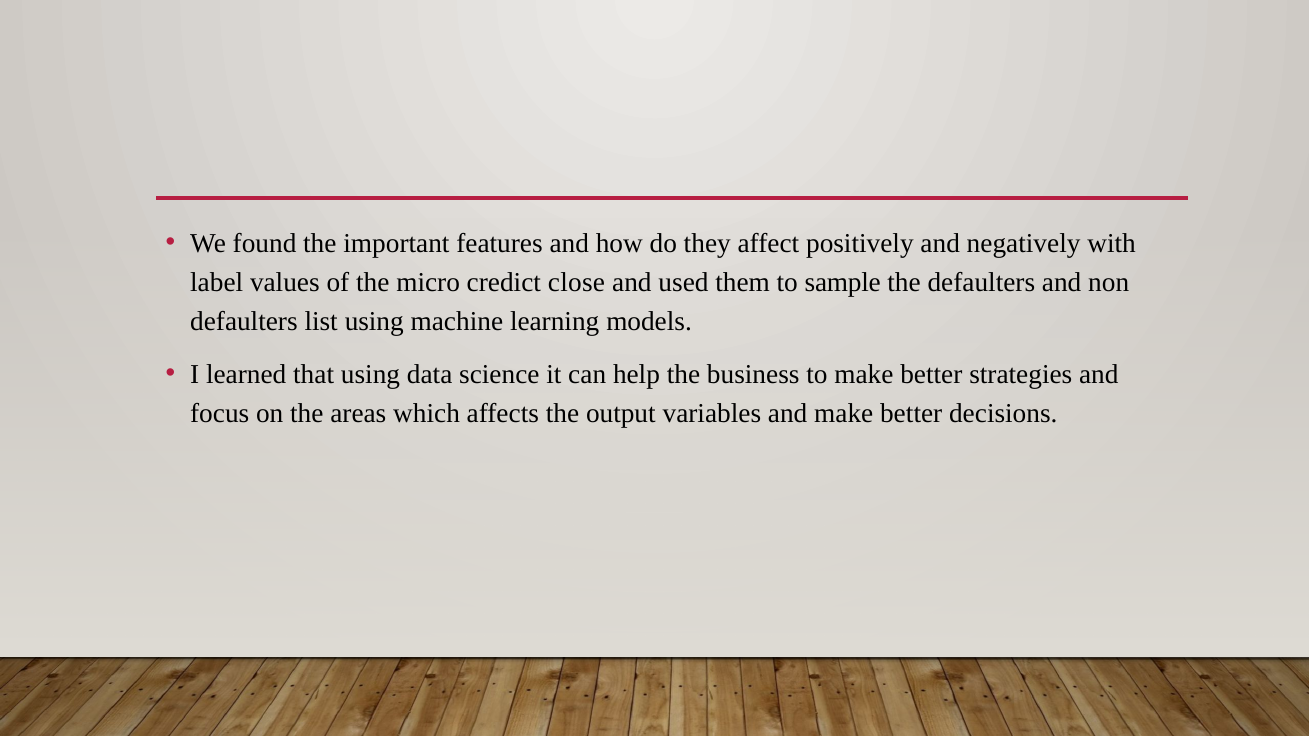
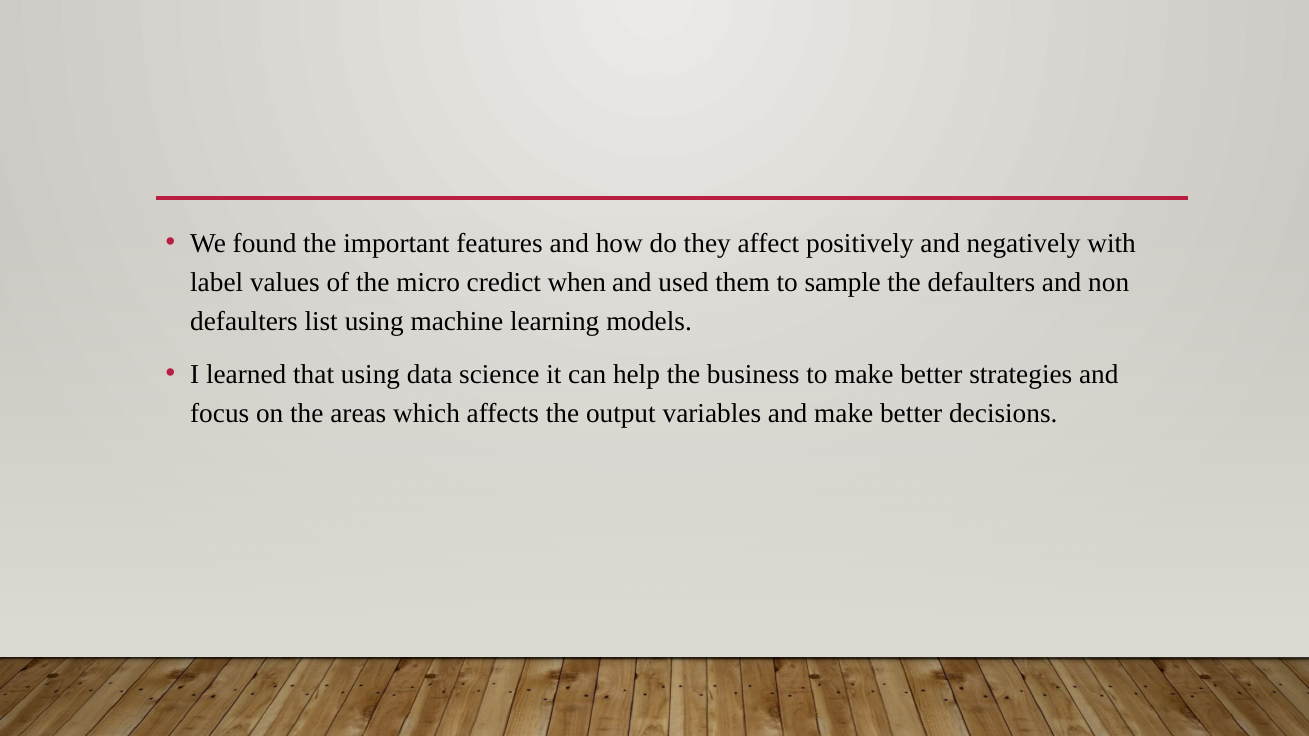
close: close -> when (577, 282)
